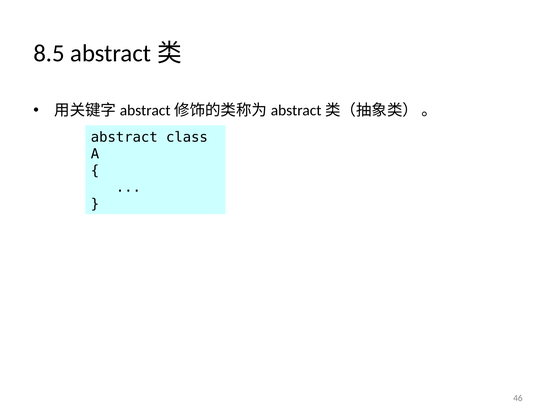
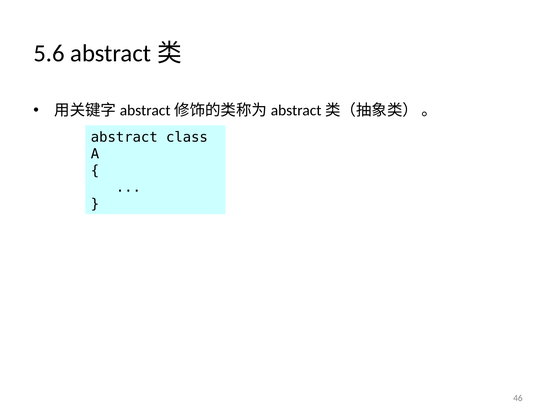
8.5: 8.5 -> 5.6 (49, 53)
